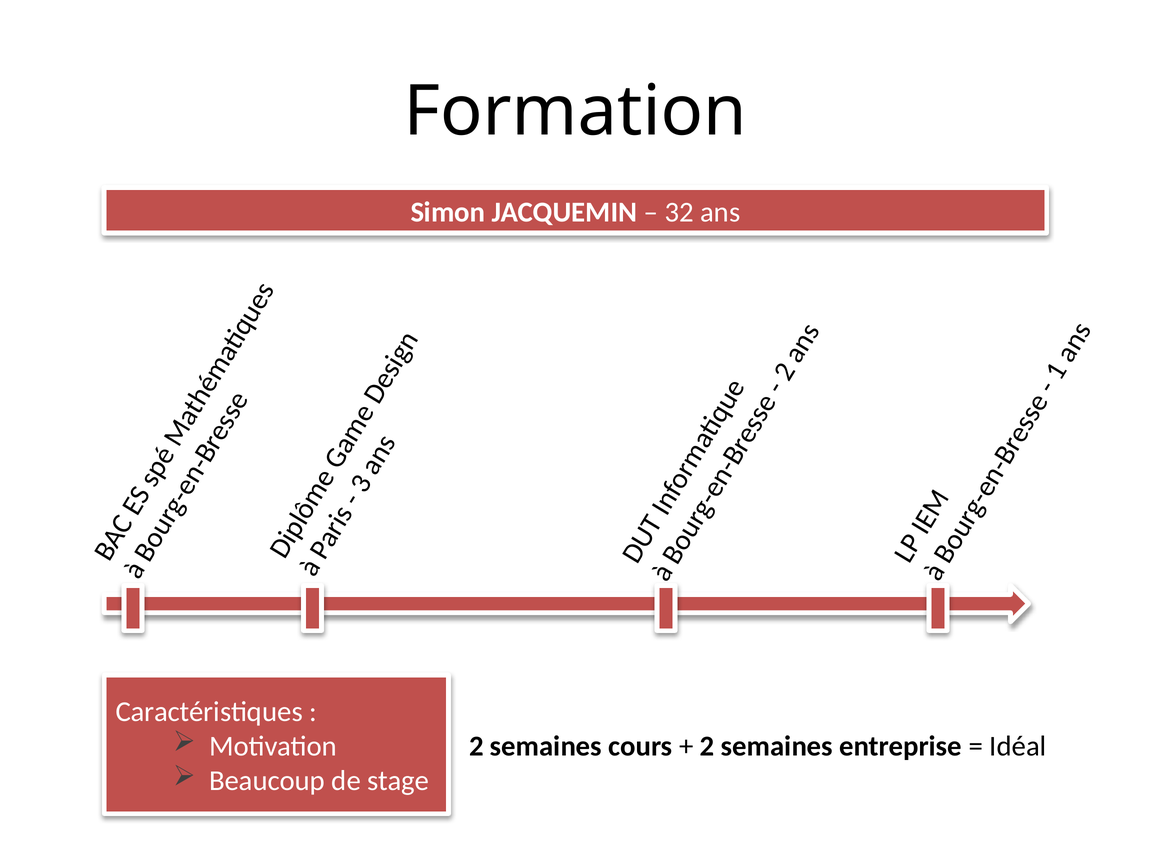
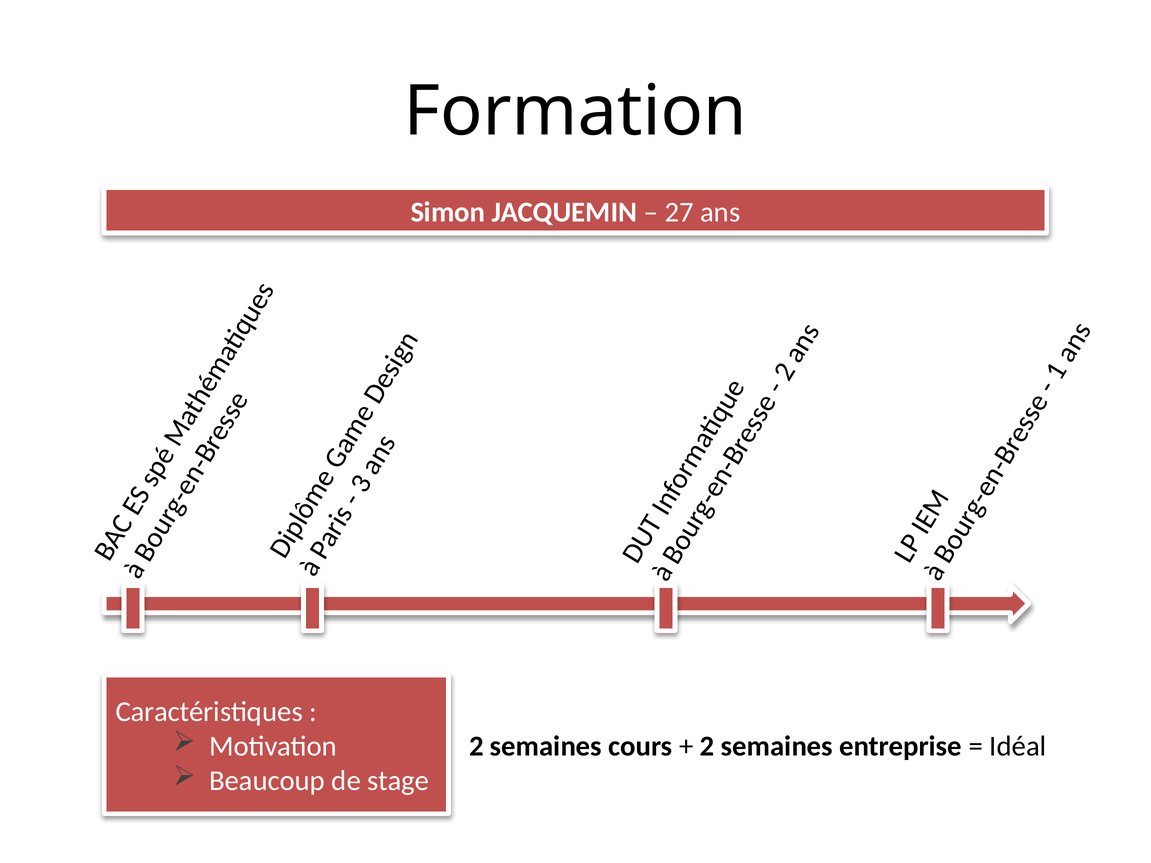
32: 32 -> 27 (679, 212)
